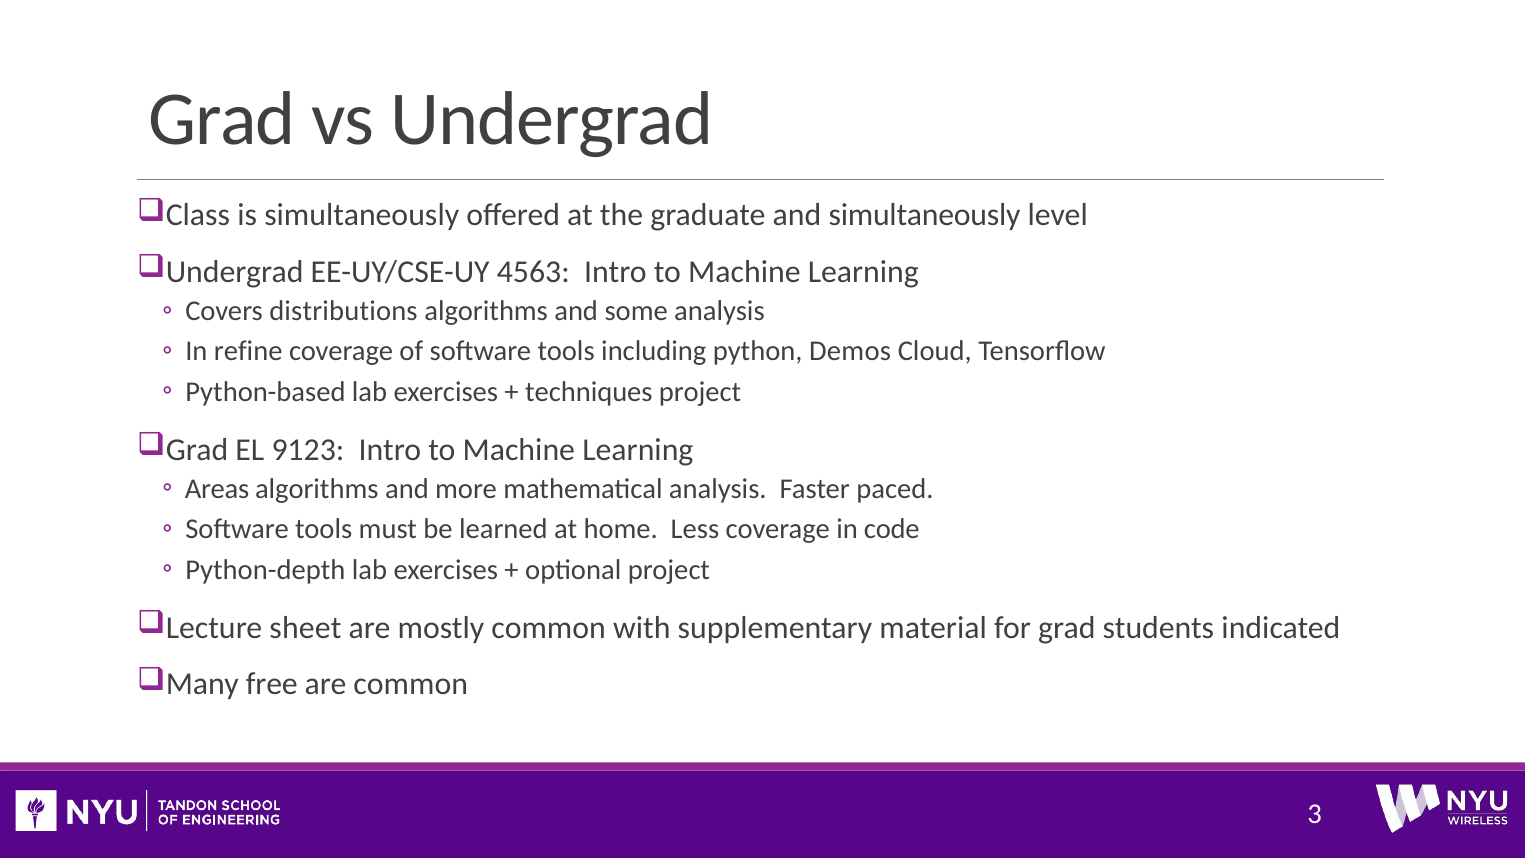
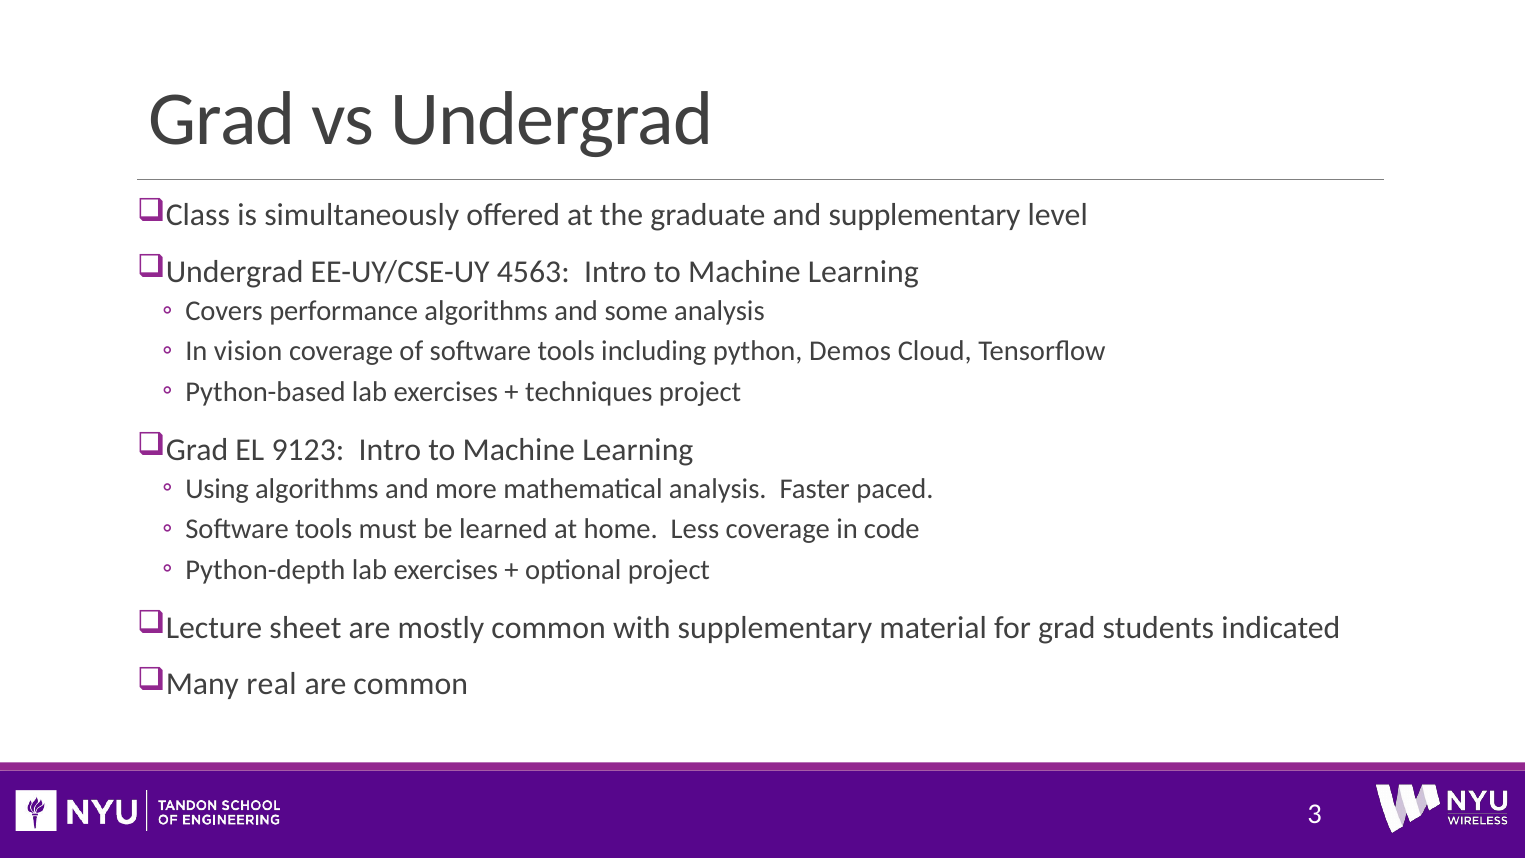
and simultaneously: simultaneously -> supplementary (925, 215)
distributions: distributions -> performance (344, 311)
refine: refine -> vision (248, 351)
Areas: Areas -> Using (217, 489)
free: free -> real (272, 684)
